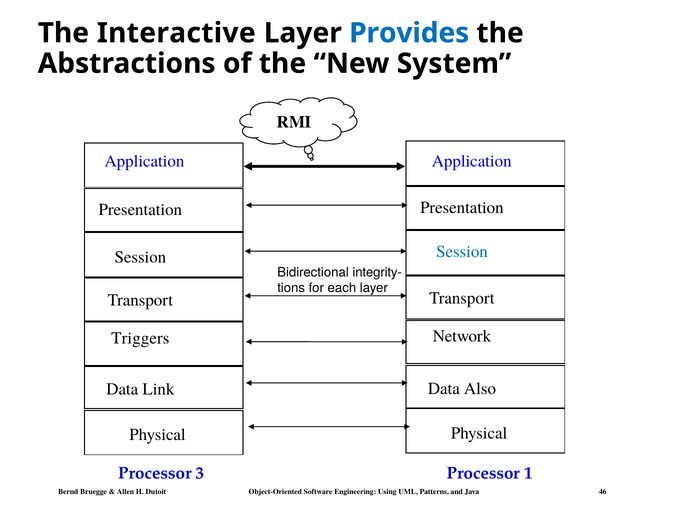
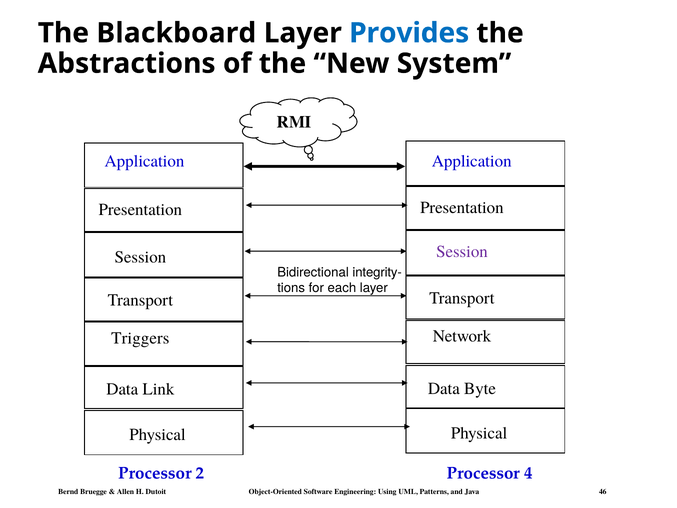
Interactive: Interactive -> Blackboard (176, 33)
Session colour: blue -> purple (462, 252)
Also: Also -> Byte (480, 388)
3: 3 -> 2 (200, 473)
1: 1 -> 4 (528, 473)
